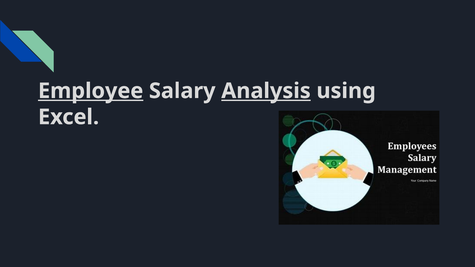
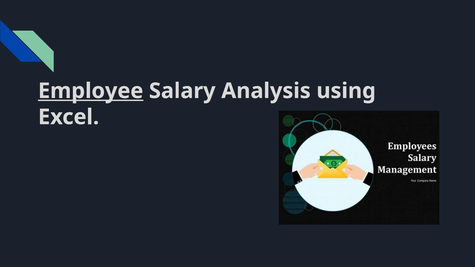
Analysis underline: present -> none (266, 91)
